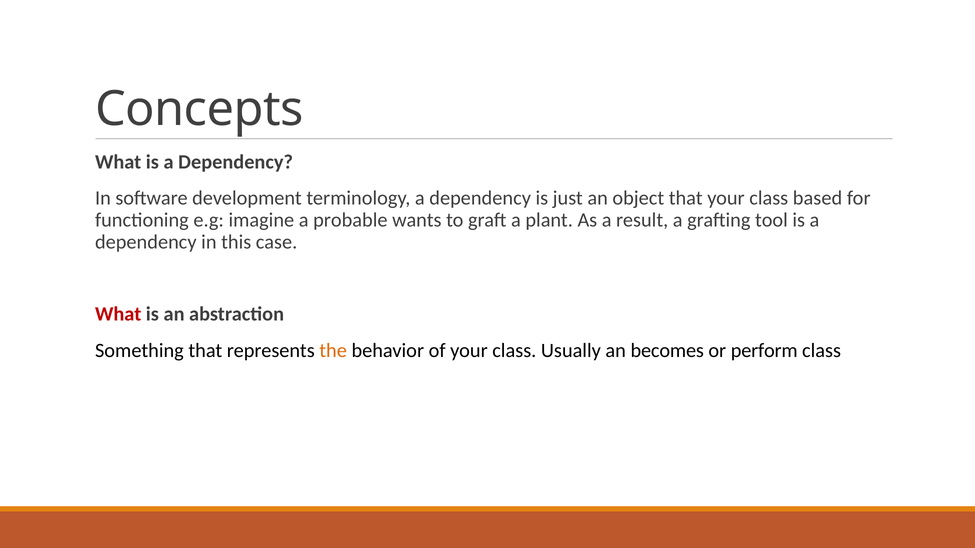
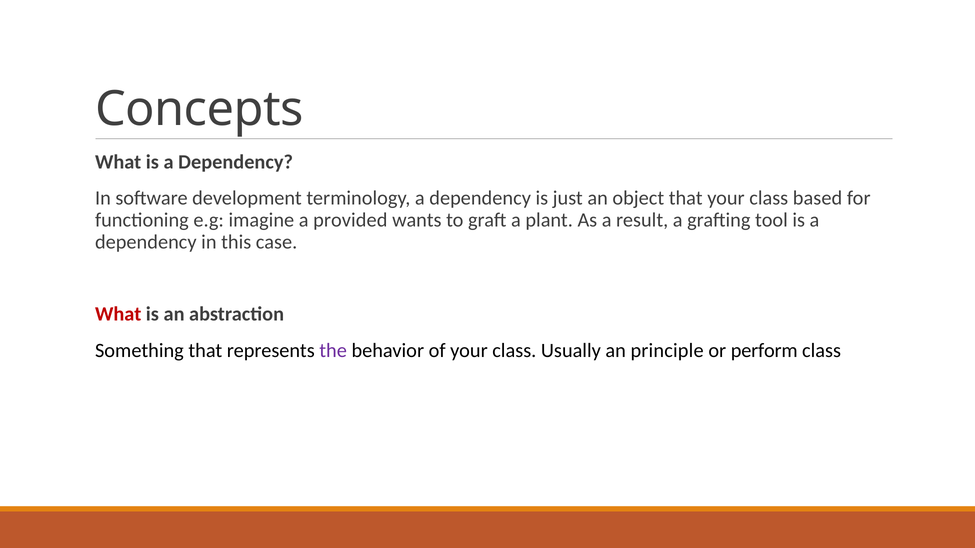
probable: probable -> provided (350, 220)
the colour: orange -> purple (333, 351)
becomes: becomes -> principle (667, 351)
